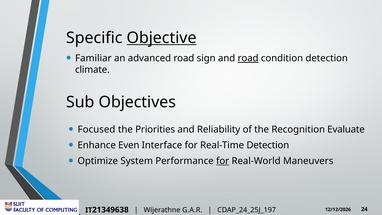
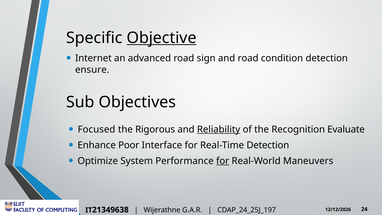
Familiar: Familiar -> Internet (93, 58)
road underline: present -> none (248, 58)
climate: climate -> ensure (92, 70)
Priorities: Priorities -> Rigorous (155, 129)
Reliability underline: none -> present (219, 129)
Even: Even -> Poor (129, 145)
